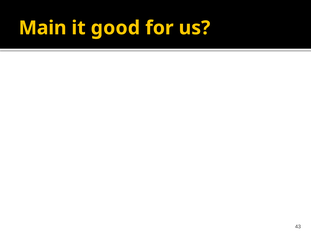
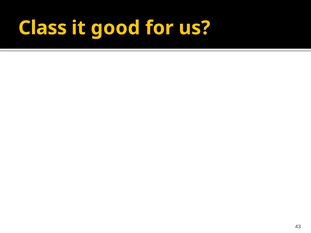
Main: Main -> Class (43, 28)
